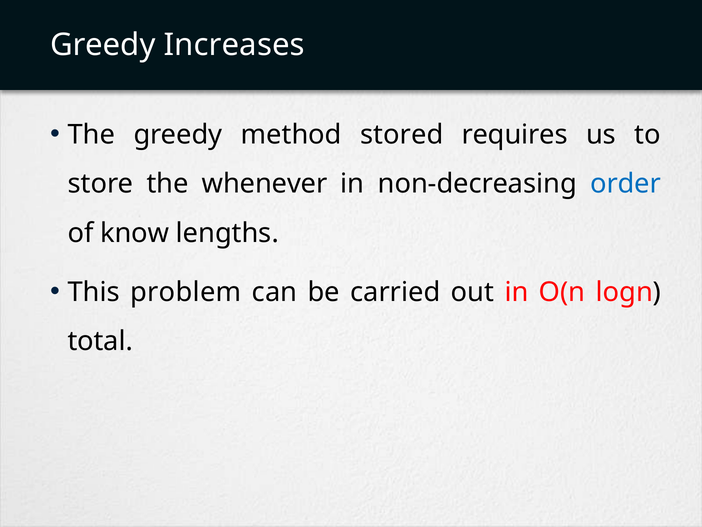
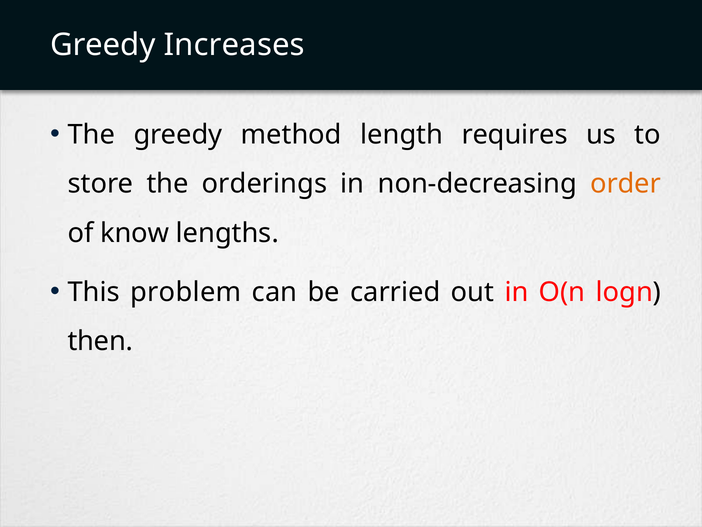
stored: stored -> length (402, 134)
whenever: whenever -> orderings (265, 184)
order colour: blue -> orange (626, 184)
total: total -> then (100, 341)
